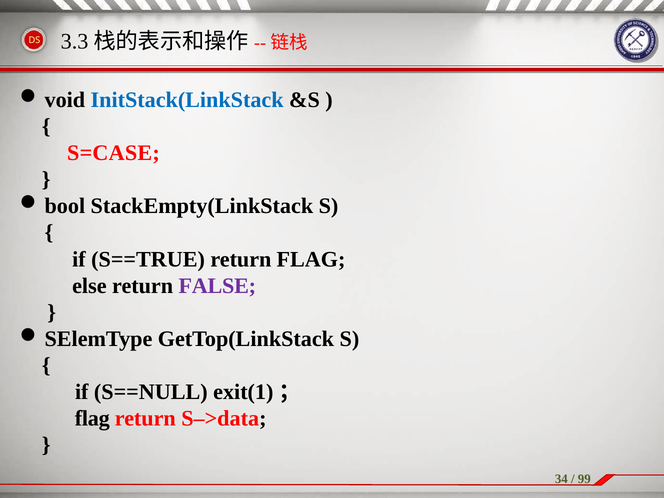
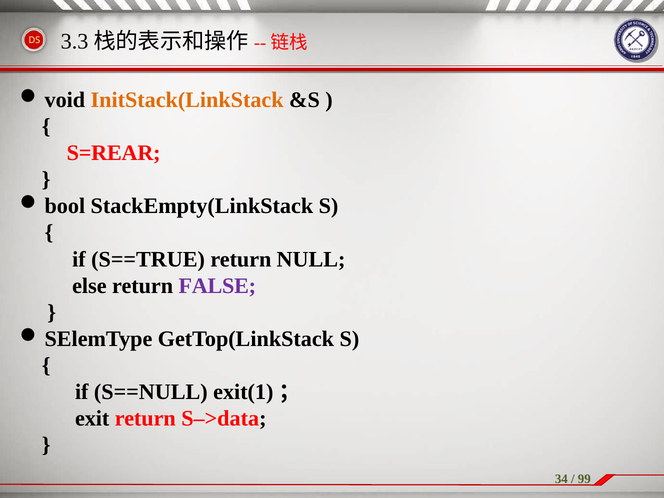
InitStack(LinkStack colour: blue -> orange (187, 100)
S=CASE: S=CASE -> S=REAR (114, 153)
return FLAG: FLAG -> NULL (311, 259)
flag: flag -> exit (92, 419)
